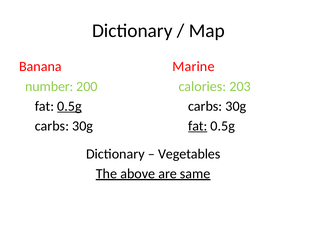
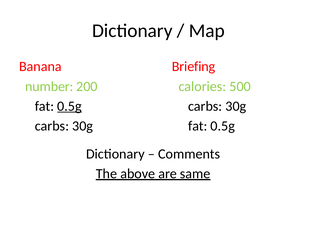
Marine: Marine -> Briefing (194, 67)
203: 203 -> 500 (240, 86)
fat underline: present -> none (198, 126)
Vegetables: Vegetables -> Comments (189, 154)
